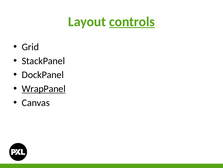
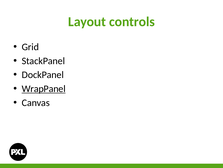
controls underline: present -> none (132, 22)
